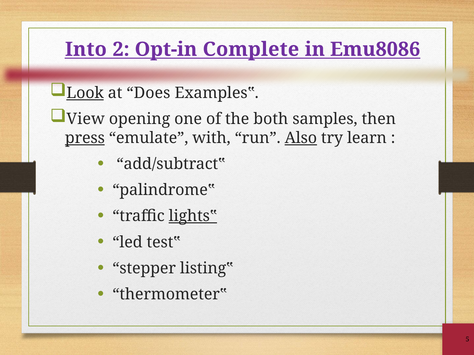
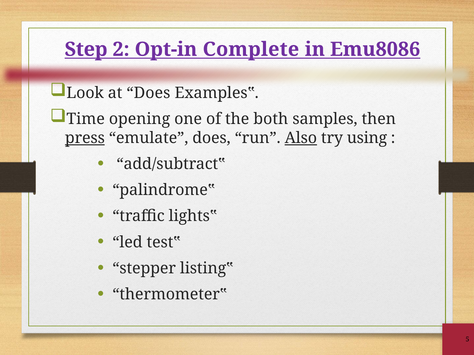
Into: Into -> Step (86, 49)
Look underline: present -> none (85, 93)
View: View -> Time (86, 119)
emulate with: with -> does (212, 138)
learn: learn -> using (367, 138)
lights‟ underline: present -> none (193, 216)
